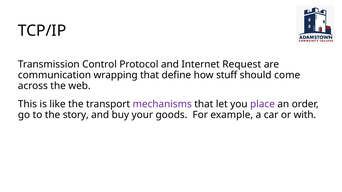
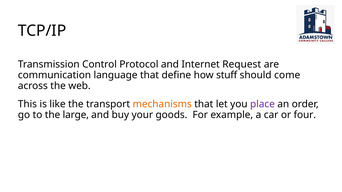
wrapping: wrapping -> language (116, 75)
mechanisms colour: purple -> orange (162, 104)
story: story -> large (76, 115)
with: with -> four (305, 115)
